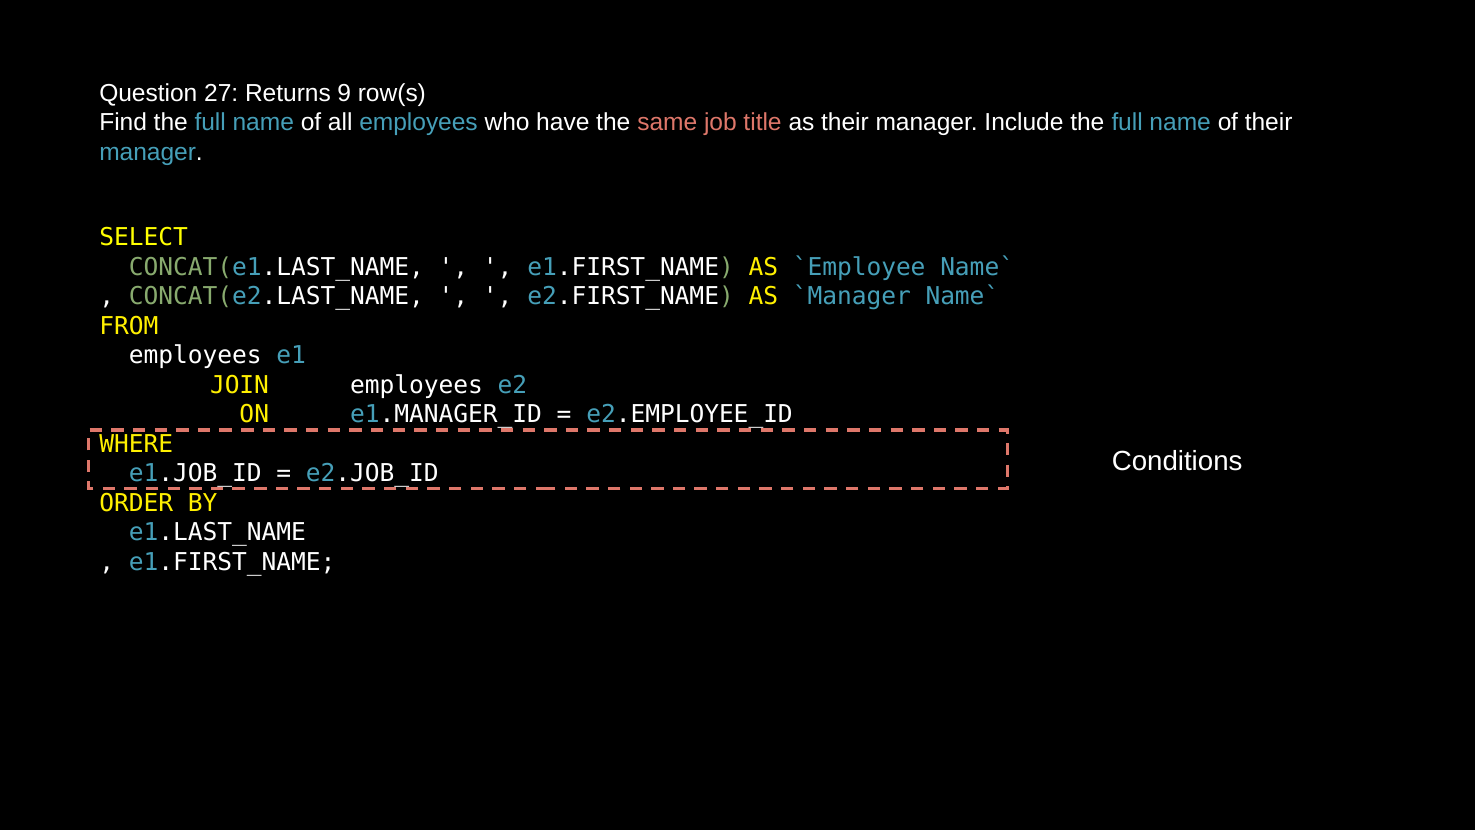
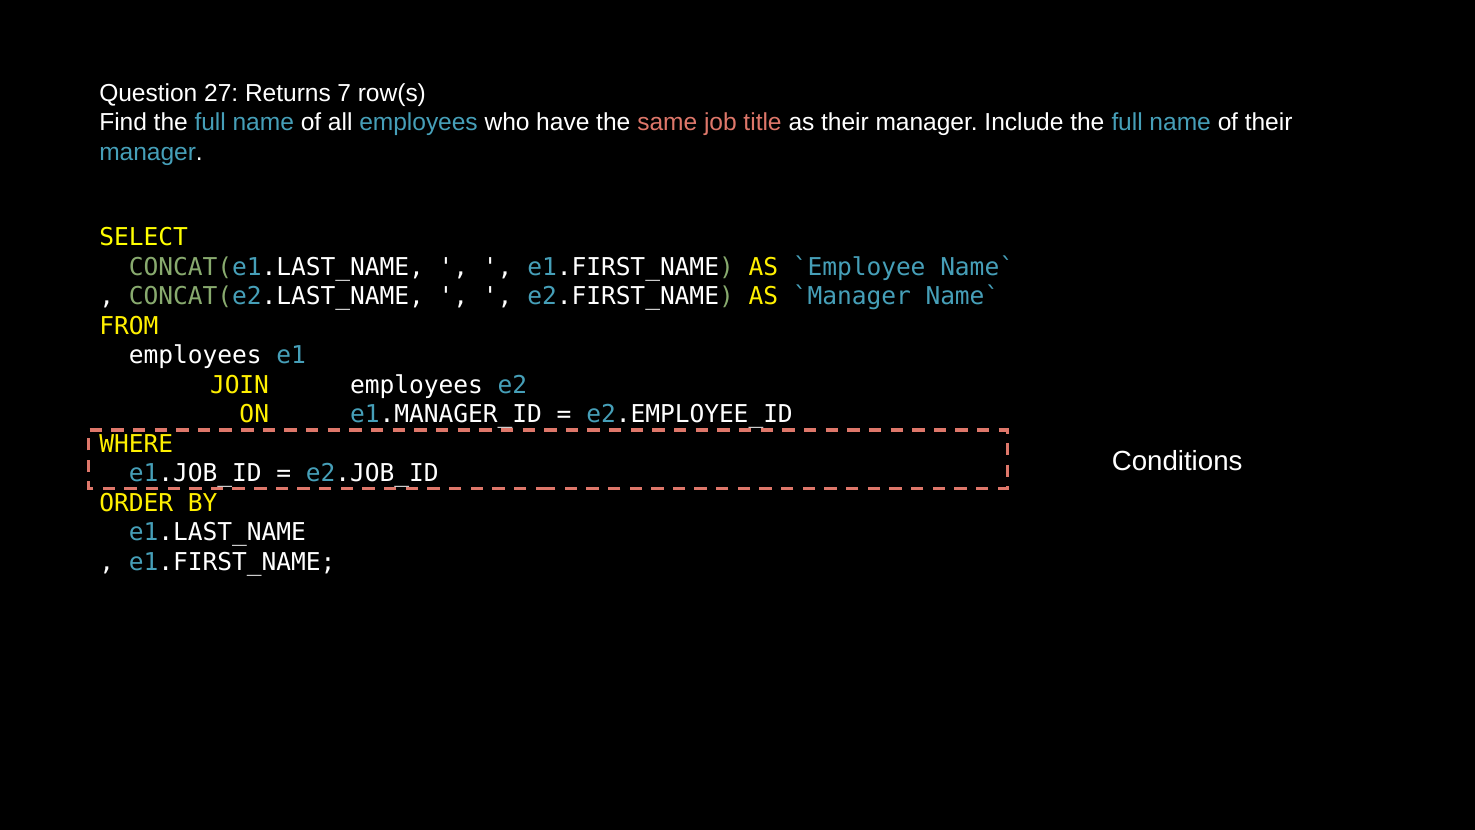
9: 9 -> 7 (344, 93)
